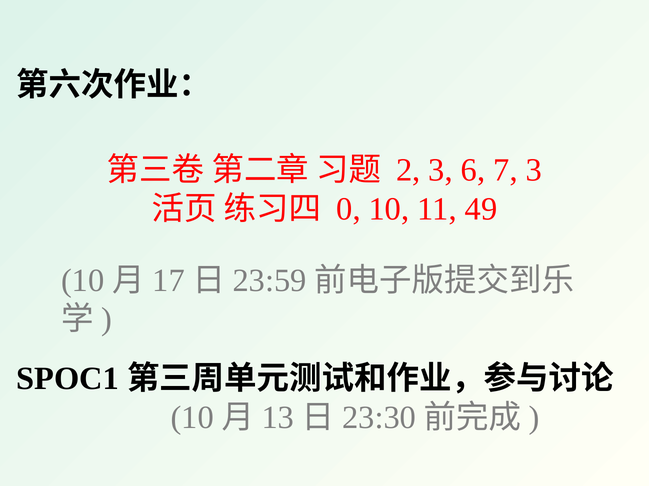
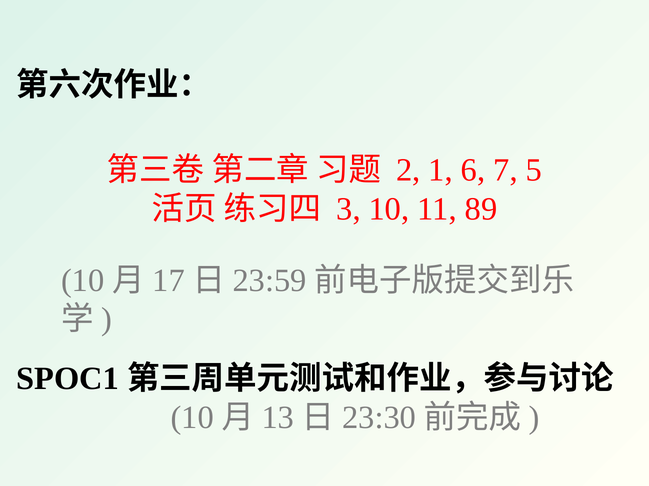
2 3: 3 -> 1 (441, 171)
7 3: 3 -> 5 (534, 171)
0: 0 -> 3 (348, 209)
49: 49 -> 89 (481, 209)
